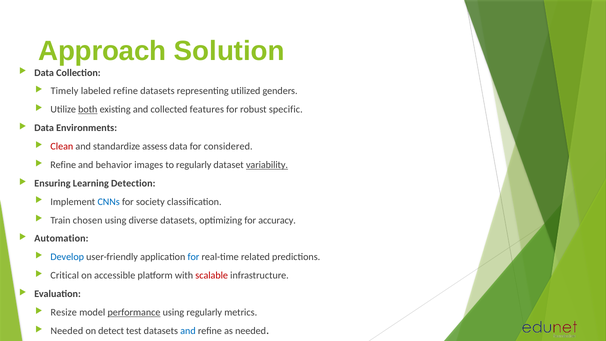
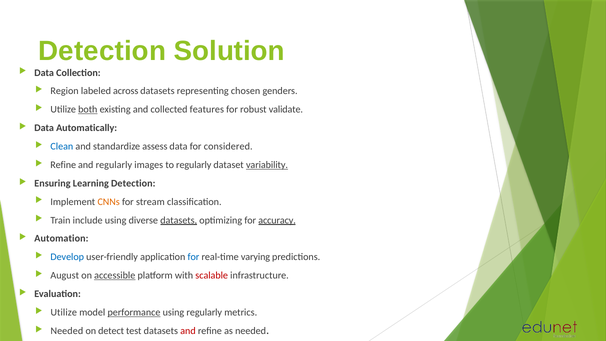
Approach: Approach -> Detection (102, 51)
Timely: Timely -> Region (65, 91)
labeled refine: refine -> across (126, 91)
utilized: utilized -> chosen (246, 91)
specific: specific -> validate (286, 110)
Environments: Environments -> Automatically (87, 128)
Clean colour: red -> blue (62, 146)
and behavior: behavior -> regularly (114, 165)
CNNs colour: blue -> orange (109, 202)
society: society -> stream (150, 202)
chosen: chosen -> include (88, 220)
datasets underline: none -> present (179, 220)
accuracy underline: none -> present (277, 220)
related: related -> varying (255, 257)
Critical: Critical -> August (65, 275)
accessible underline: none -> present (115, 275)
Resize: Resize -> Utilize (64, 312)
and colour: blue -> red (188, 331)
